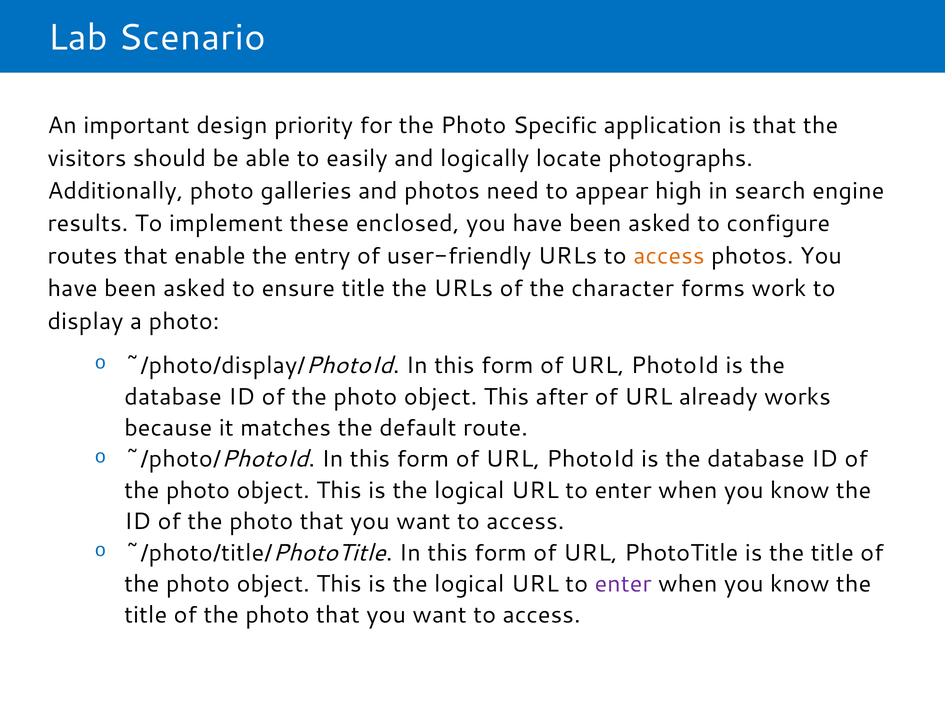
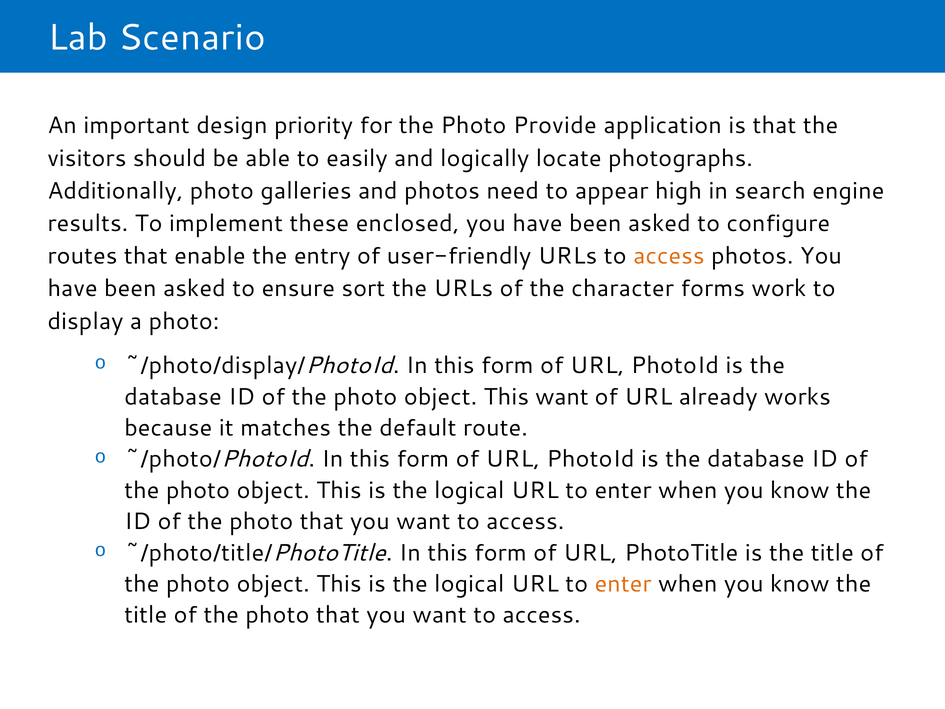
Specific: Specific -> Provide (555, 126)
ensure title: title -> sort (363, 289)
This after: after -> want (562, 397)
enter colour: purple -> orange (623, 584)
